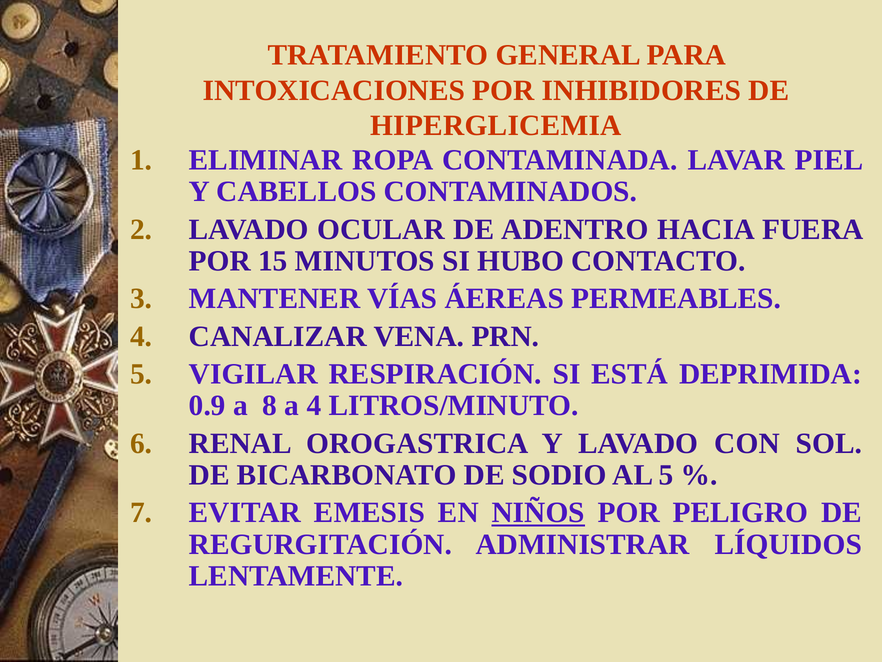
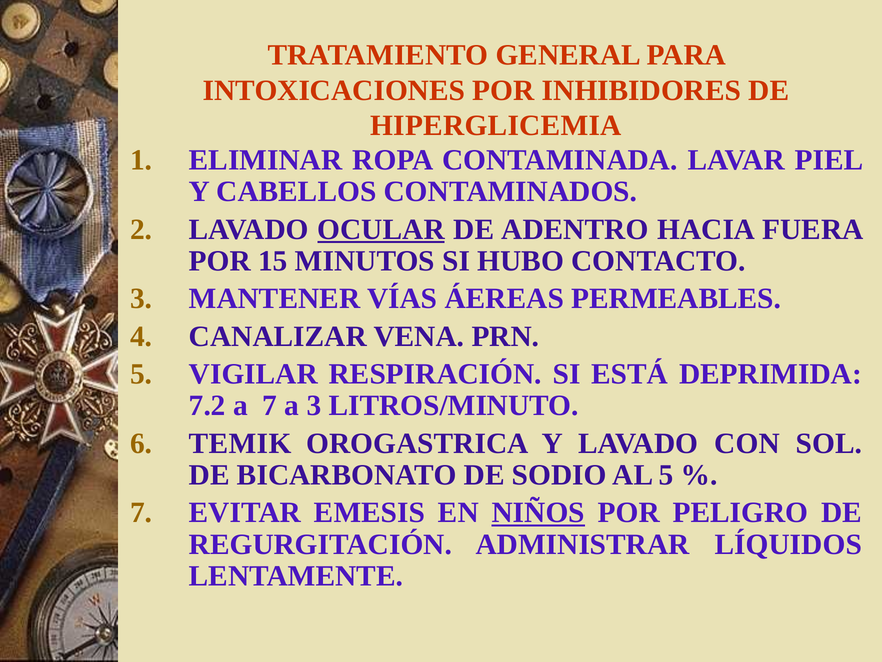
OCULAR underline: none -> present (381, 229)
0.9: 0.9 -> 7.2 (207, 405)
a 8: 8 -> 7 (270, 405)
a 4: 4 -> 3 (314, 405)
RENAL: RENAL -> TEMIK (240, 443)
